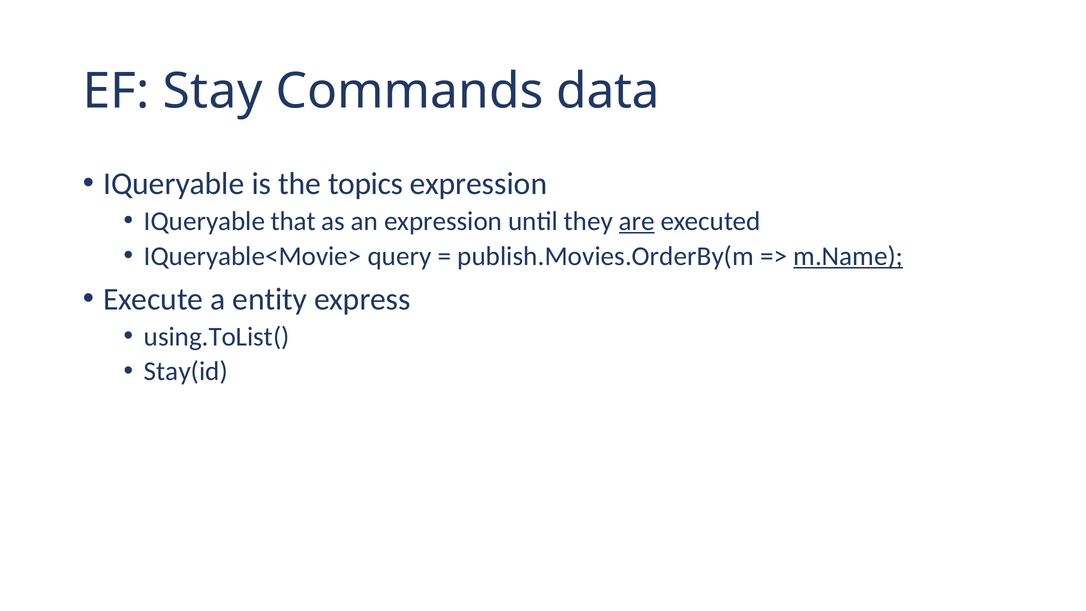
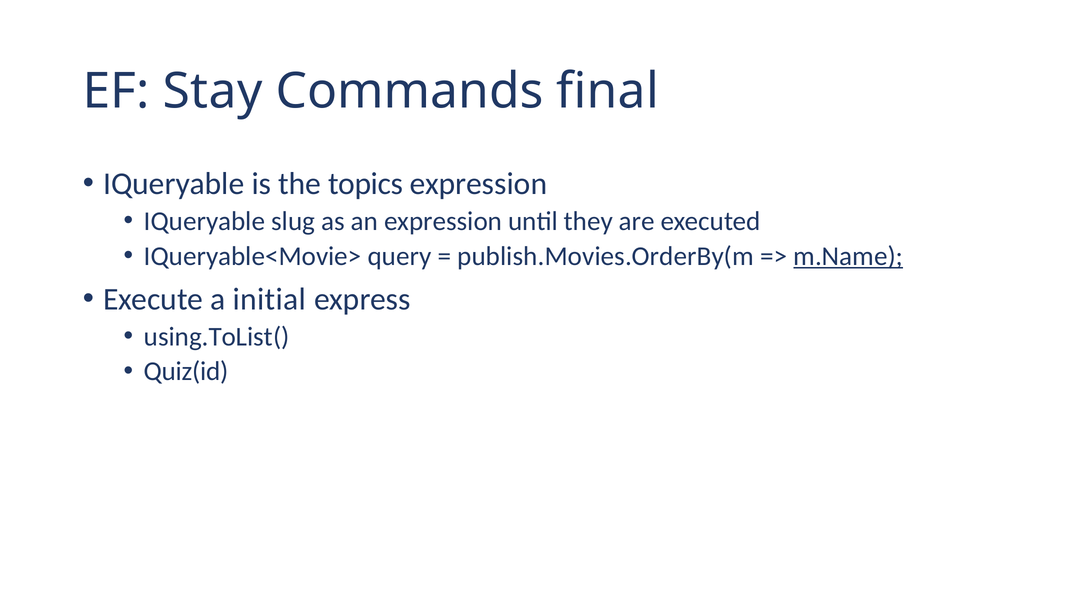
data: data -> final (608, 91)
that: that -> slug (293, 221)
are underline: present -> none (637, 221)
entity: entity -> initial (269, 299)
Stay(id: Stay(id -> Quiz(id (186, 371)
